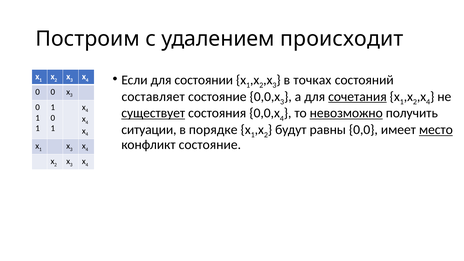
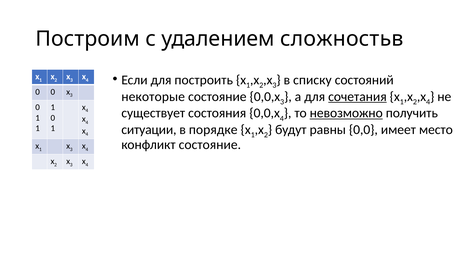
происходит: происходит -> сложностьв (342, 39)
состоянии: состоянии -> построить (204, 80)
точках: точках -> списку (312, 80)
составляет: составляет -> некоторые (153, 97)
существует underline: present -> none (153, 113)
место underline: present -> none (436, 130)
